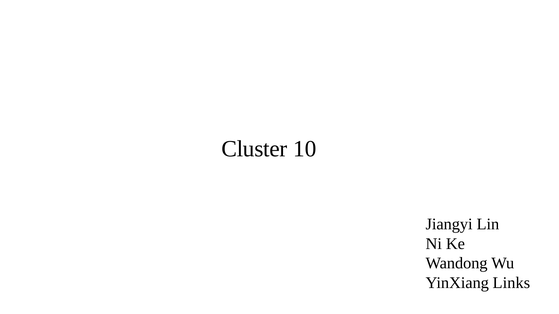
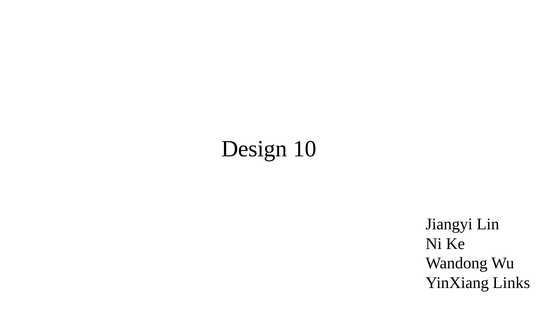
Cluster: Cluster -> Design (254, 149)
